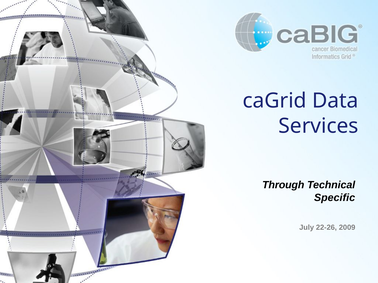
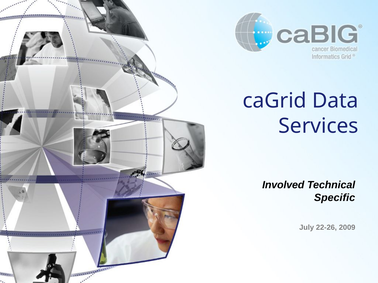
Through: Through -> Involved (283, 185)
